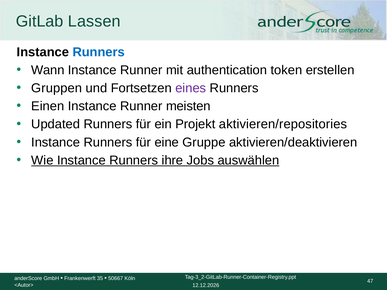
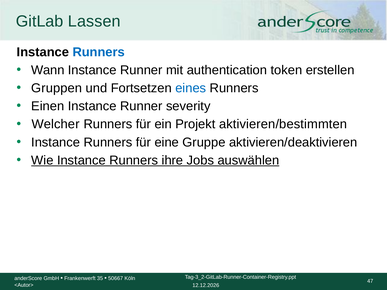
eines colour: purple -> blue (191, 88)
meisten: meisten -> severity (188, 106)
Updated: Updated -> Welcher (56, 124)
aktivieren/repositories: aktivieren/repositories -> aktivieren/bestimmten (283, 124)
